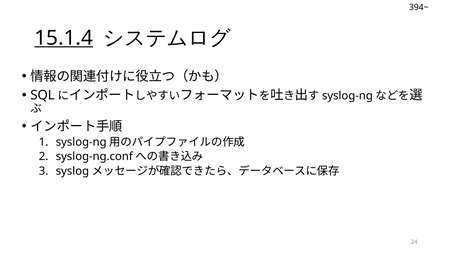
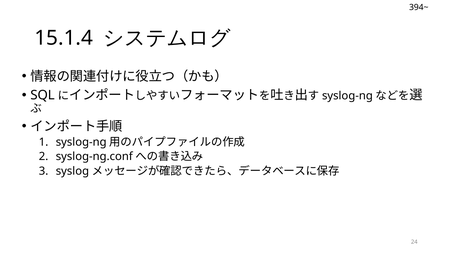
15.1.4 underline: present -> none (64, 38)
